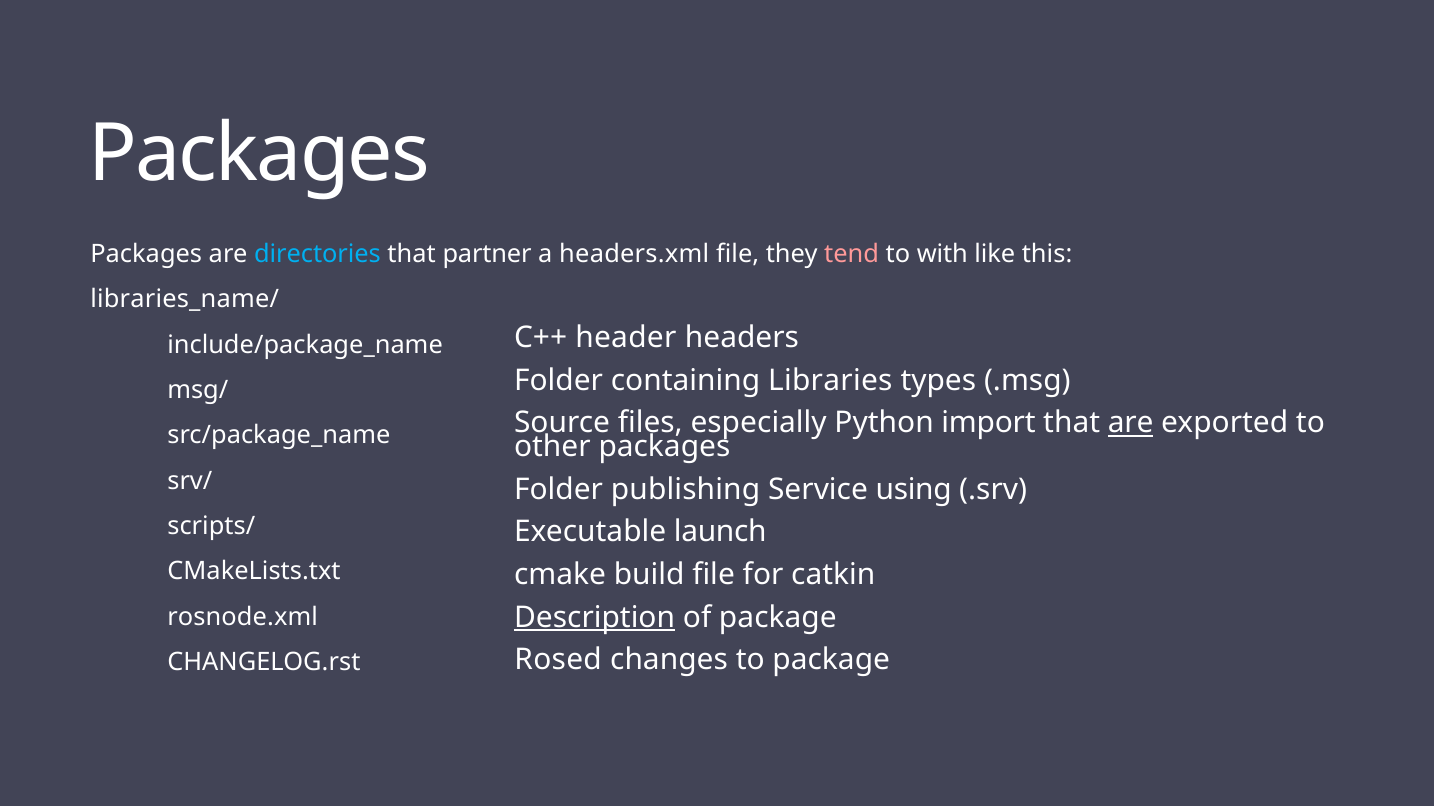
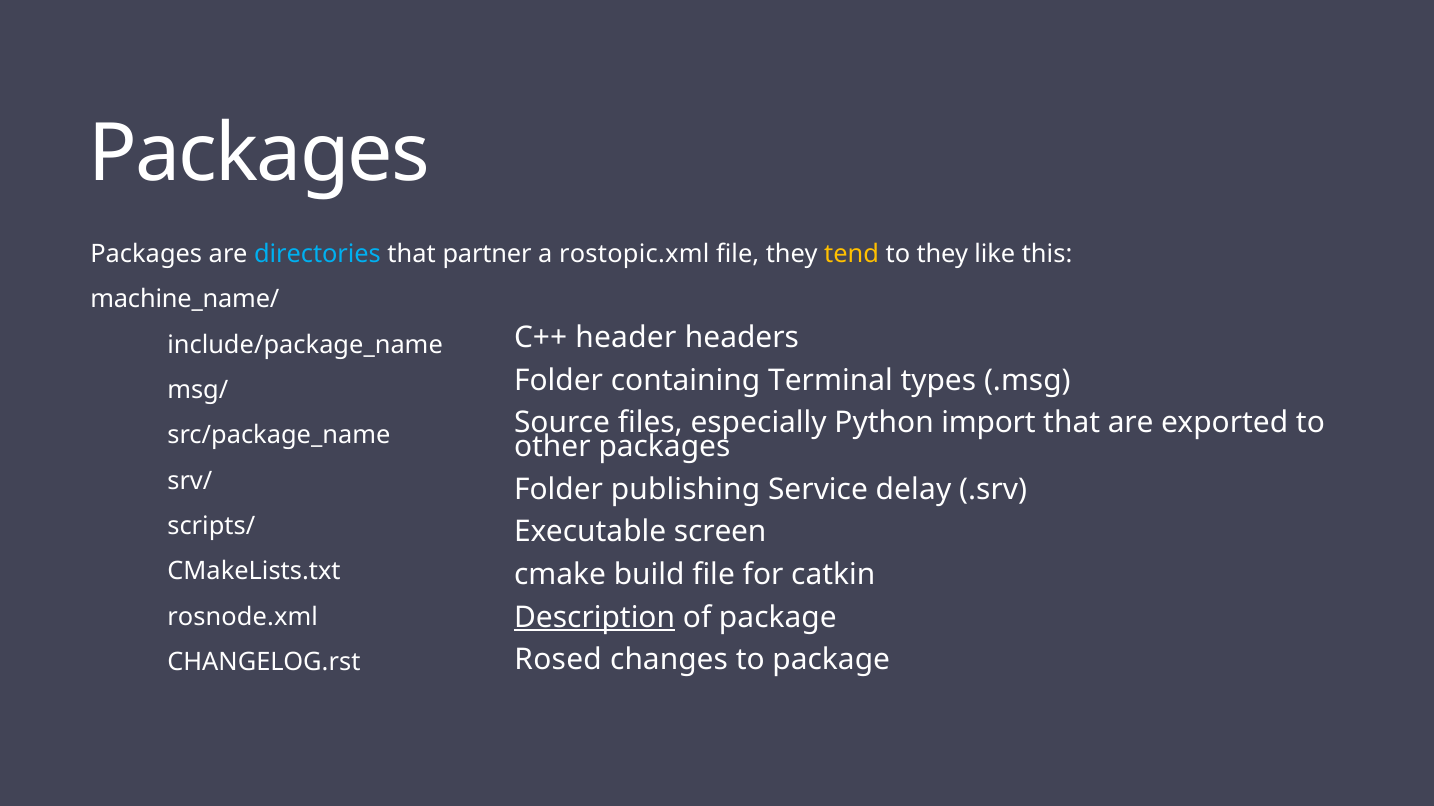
headers.xml: headers.xml -> rostopic.xml (634, 254)
tend colour: pink -> yellow (852, 254)
to with: with -> they (942, 254)
libraries_name/: libraries_name/ -> machine_name/ (185, 300)
Libraries: Libraries -> Terminal (830, 381)
are underline: present -> none (1131, 423)
using: using -> delay (913, 490)
launch: launch -> screen (720, 532)
